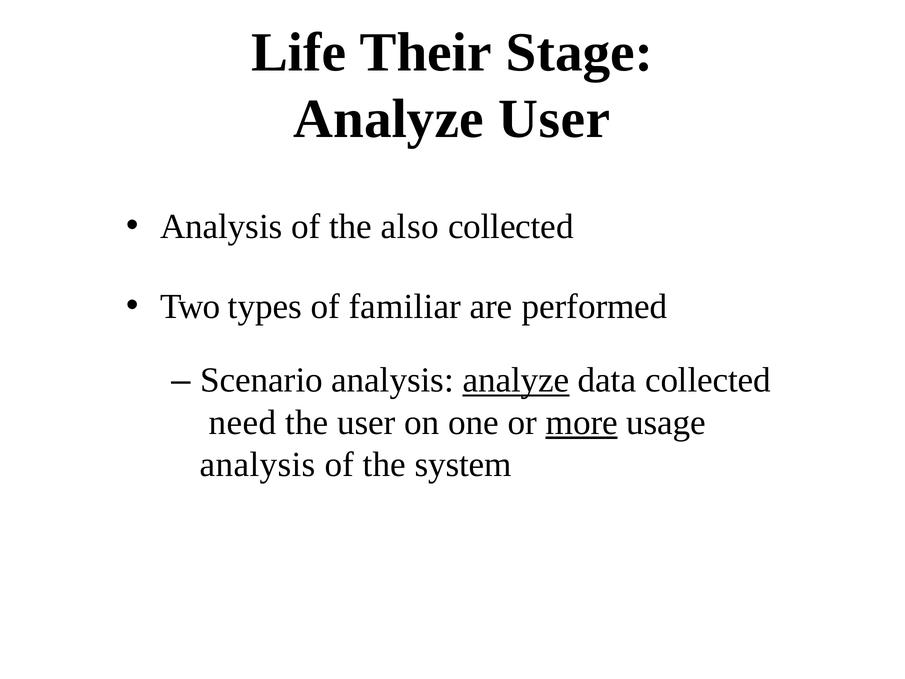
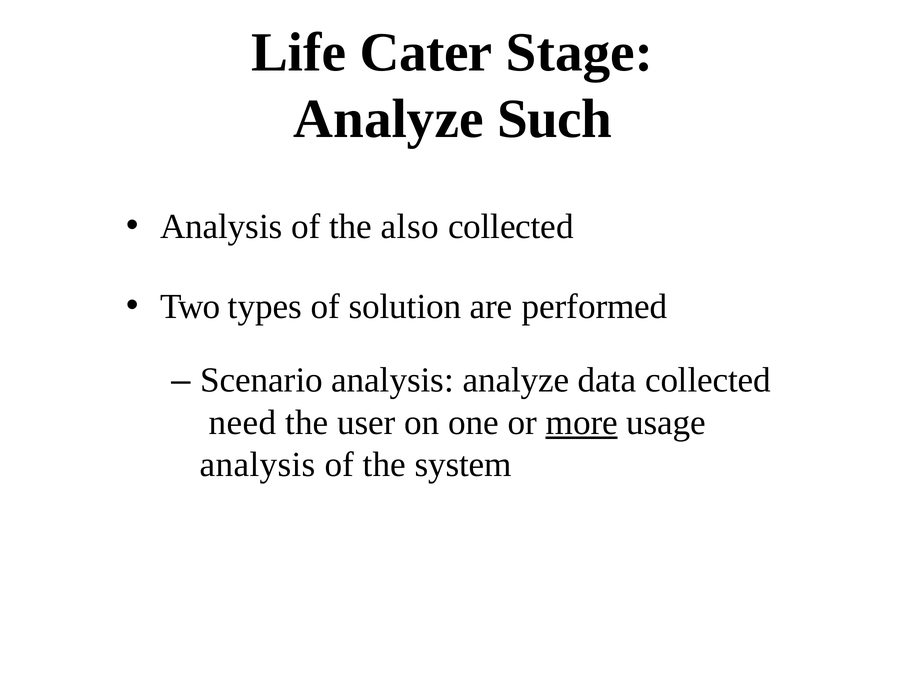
Their: Their -> Cater (426, 52)
Analyze User: User -> Such (555, 119)
familiar: familiar -> solution (405, 307)
analyze underline: present -> none (516, 380)
